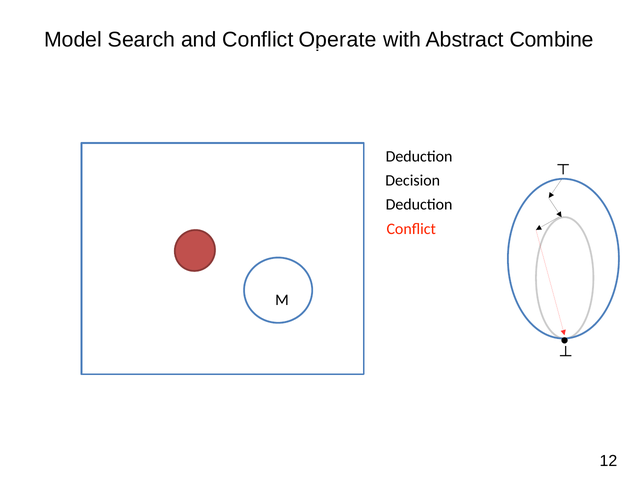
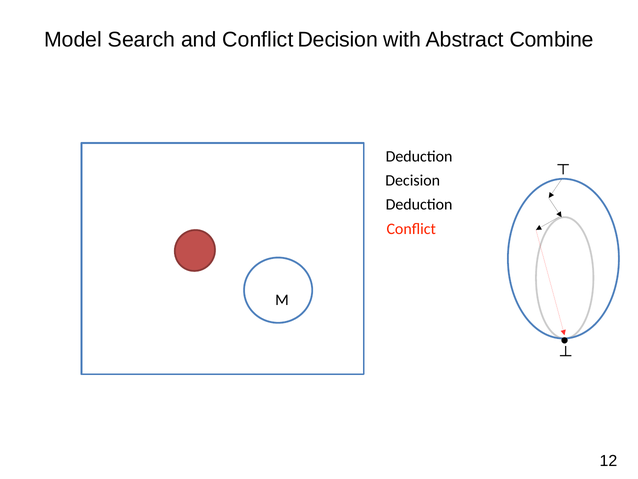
Conflict Operate: Operate -> Decision (338, 40)
